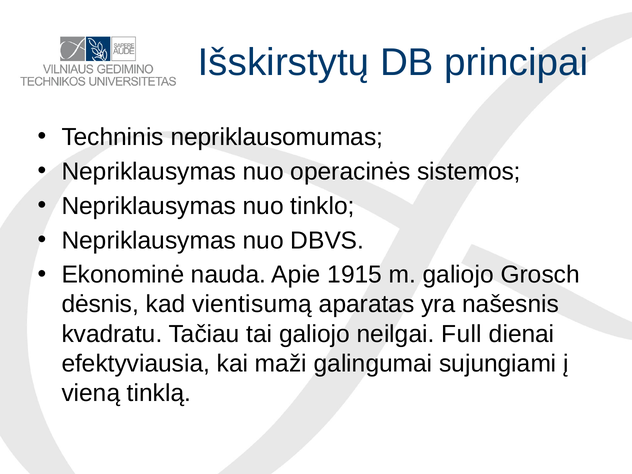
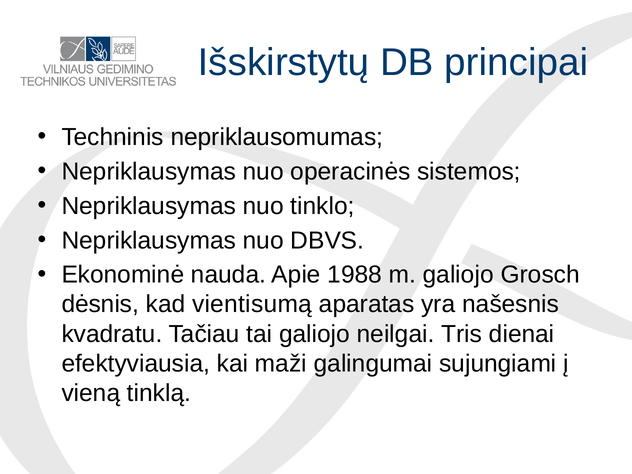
1915: 1915 -> 1988 (355, 275)
Full: Full -> Tris (462, 334)
